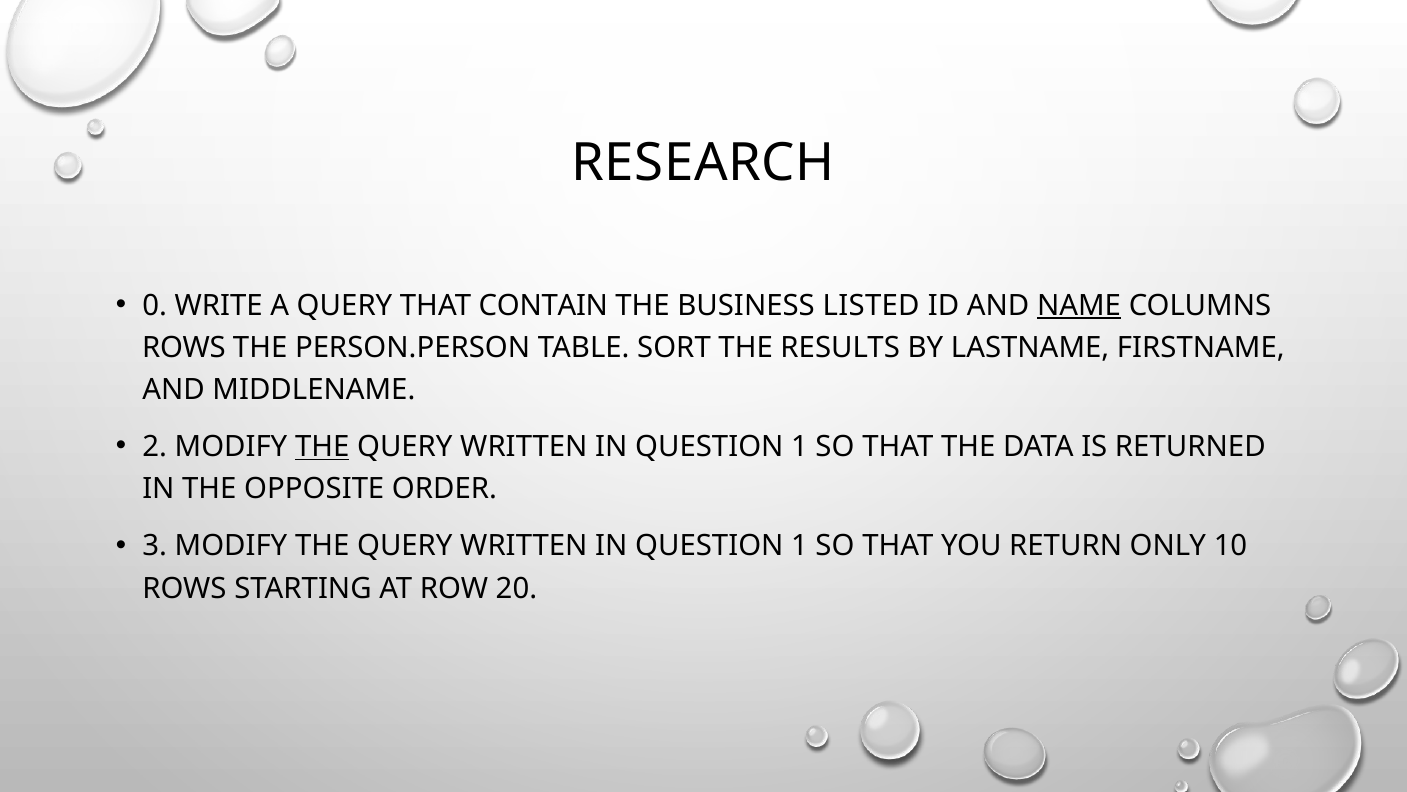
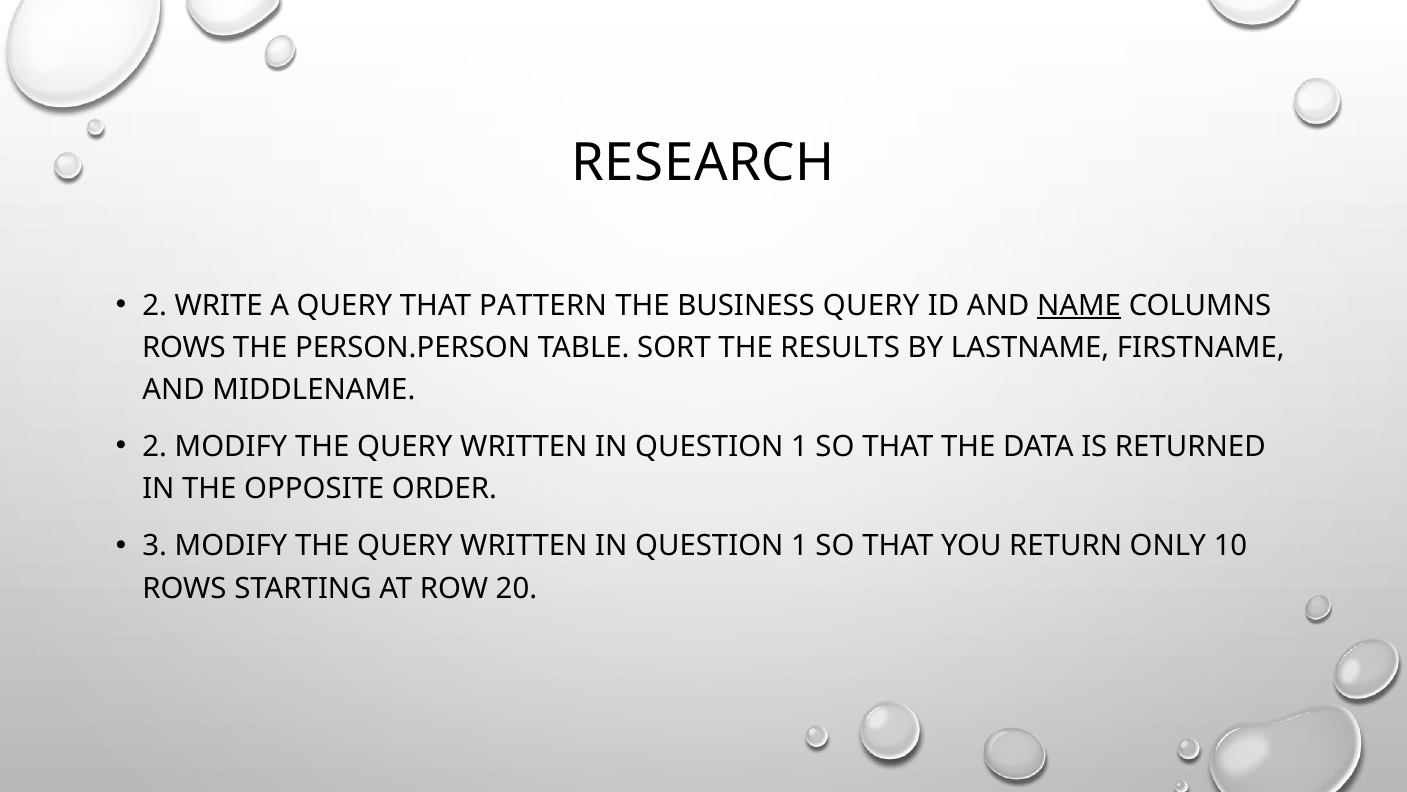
0: 0 -> 2 (155, 305)
CONTAIN: CONTAIN -> PATTERN (543, 305)
BUSINESS LISTED: LISTED -> QUERY (871, 305)
THE underline: present -> none (322, 447)
